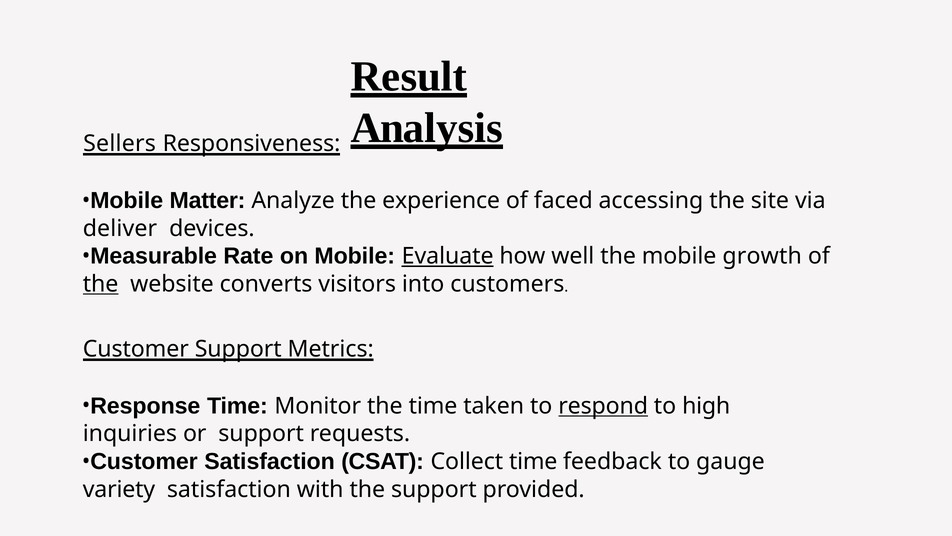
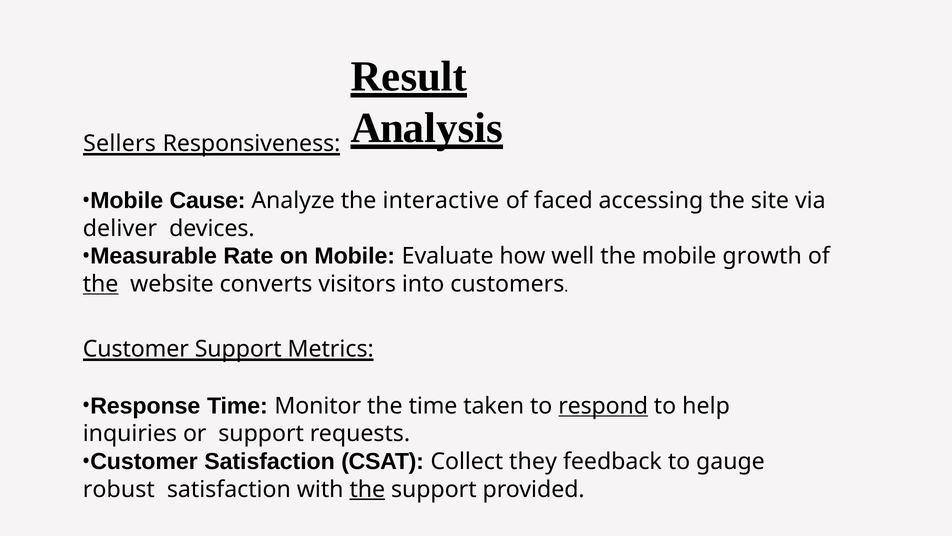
Matter: Matter -> Cause (208, 200)
experience: experience -> interactive (441, 200)
Evaluate underline: present -> none (448, 256)
high: high -> help (706, 406)
Collect time: time -> they (533, 461)
variety: variety -> robust (119, 489)
the underline: none -> present (367, 489)
